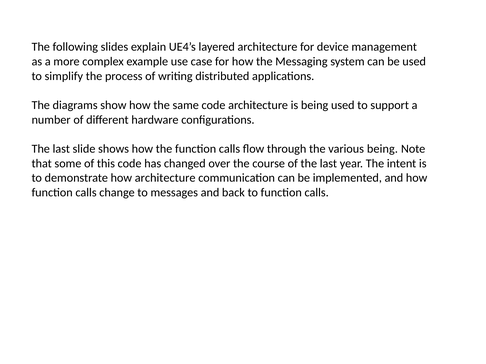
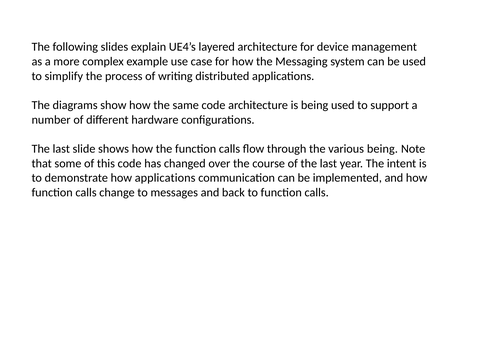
how architecture: architecture -> applications (165, 178)
